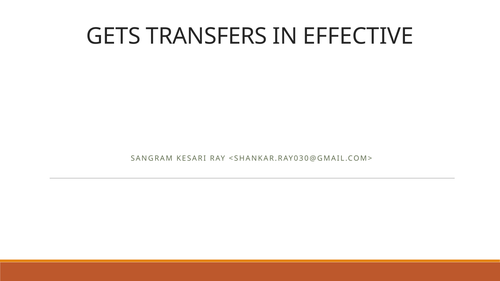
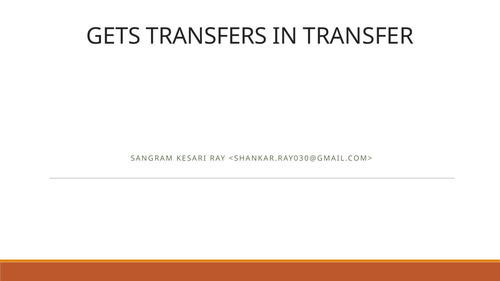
EFFECTIVE: EFFECTIVE -> TRANSFER (358, 36)
